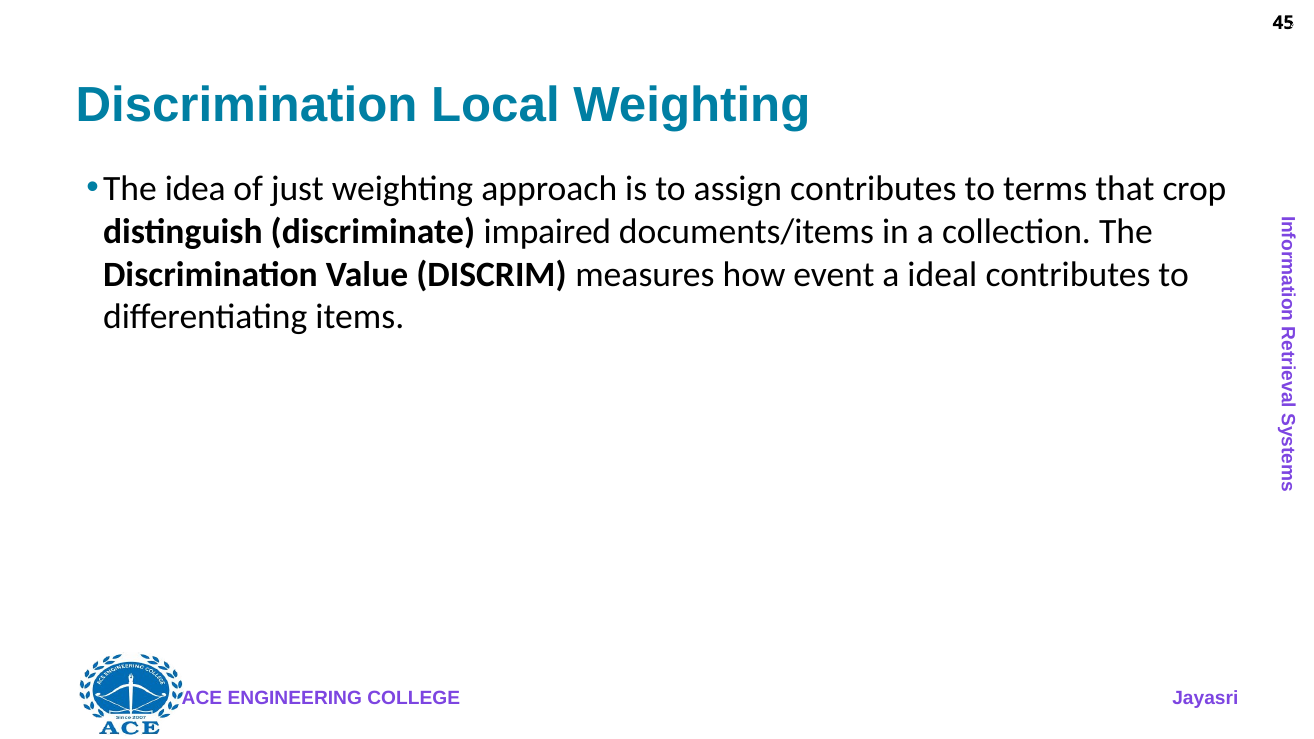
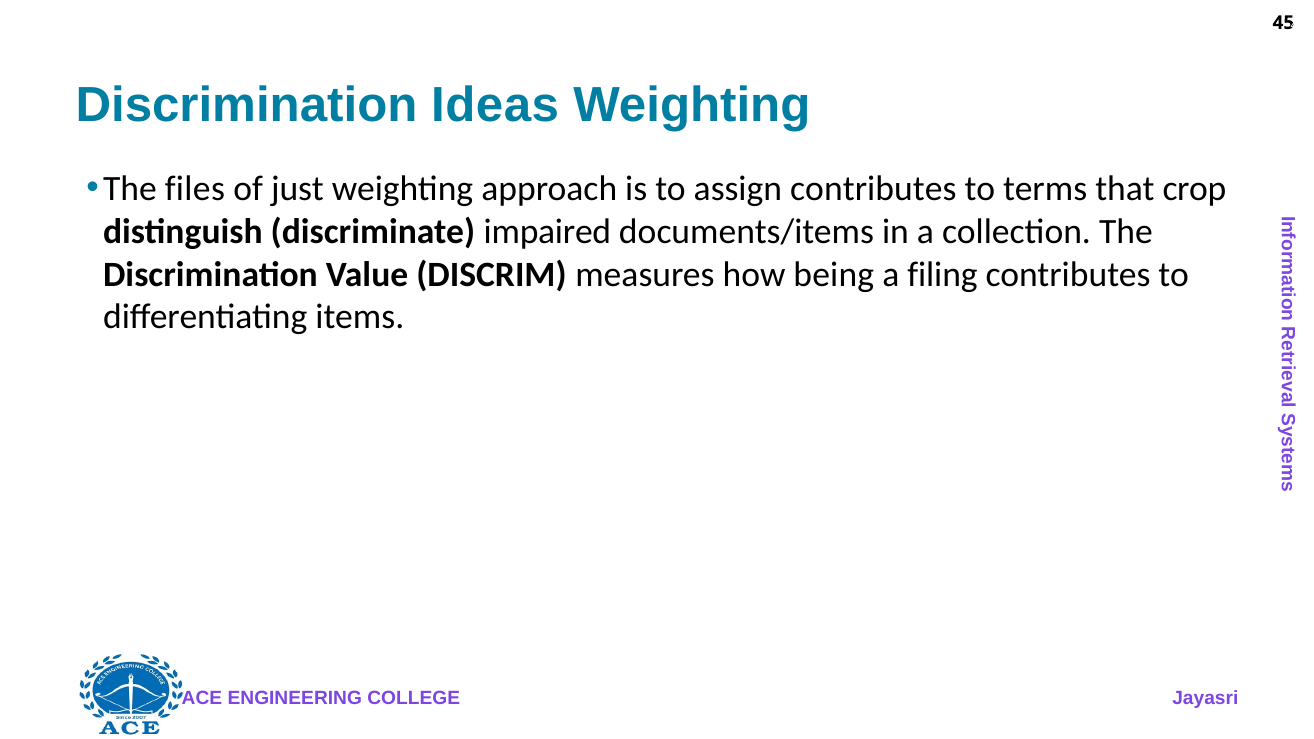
Local: Local -> Ideas (495, 105)
idea: idea -> files (195, 189)
event: event -> being (834, 274)
ideal: ideal -> filing (942, 274)
